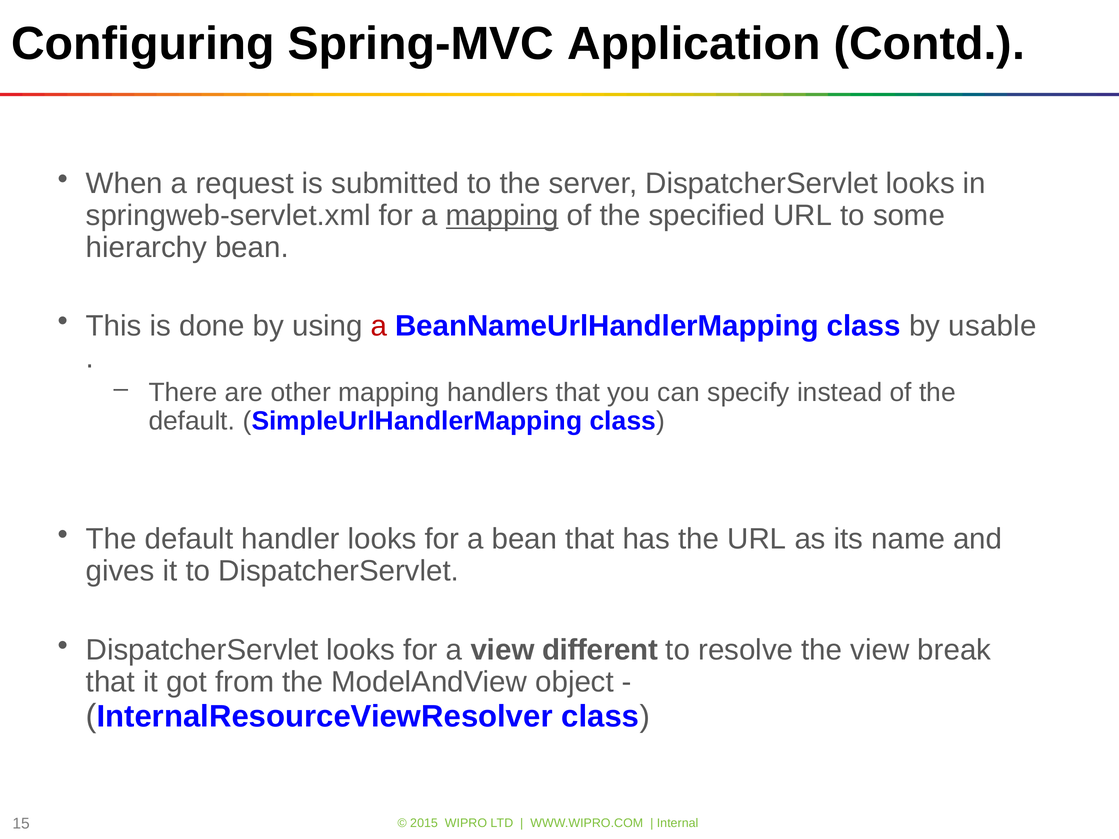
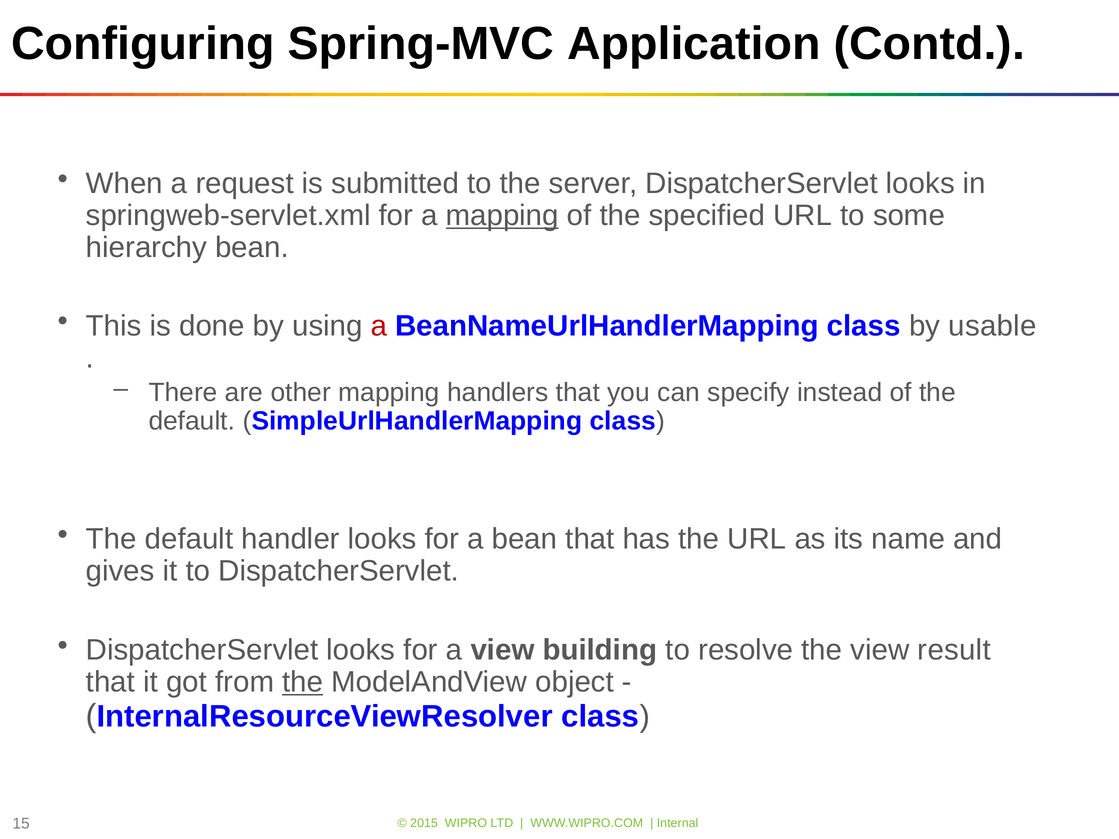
different: different -> building (600, 650)
break: break -> result (954, 650)
the underline: none -> present (303, 682)
